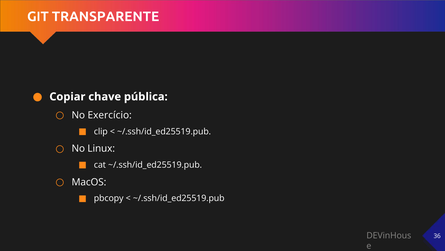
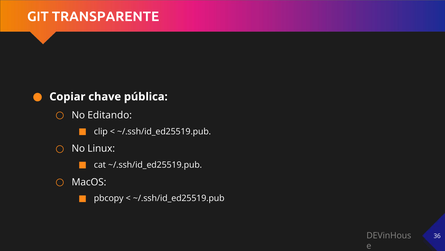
Exercício: Exercício -> Editando (110, 115)
